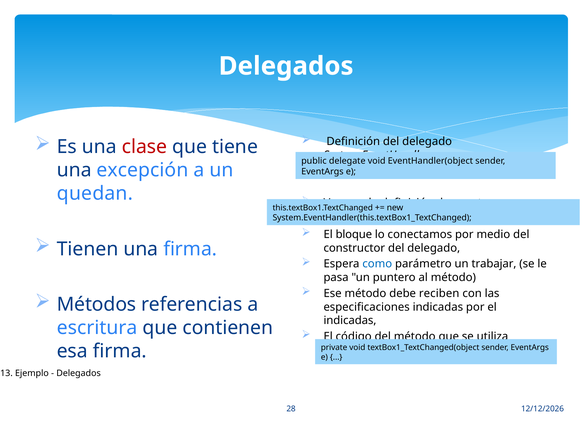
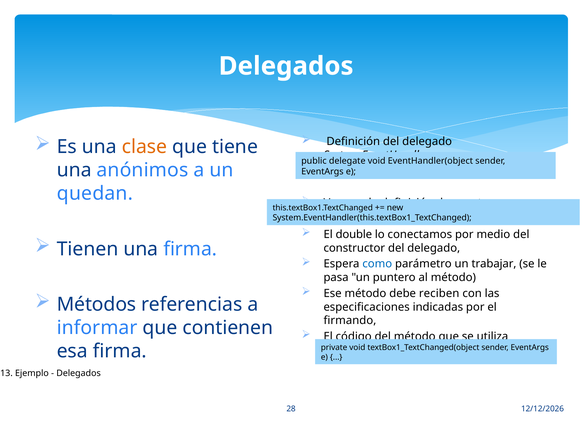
clase colour: red -> orange (144, 147)
excepción: excepción -> anónimos (142, 170)
bloque: bloque -> double (354, 235)
indicadas: indicadas -> firmando (350, 321)
escritura: escritura -> informar (97, 328)
